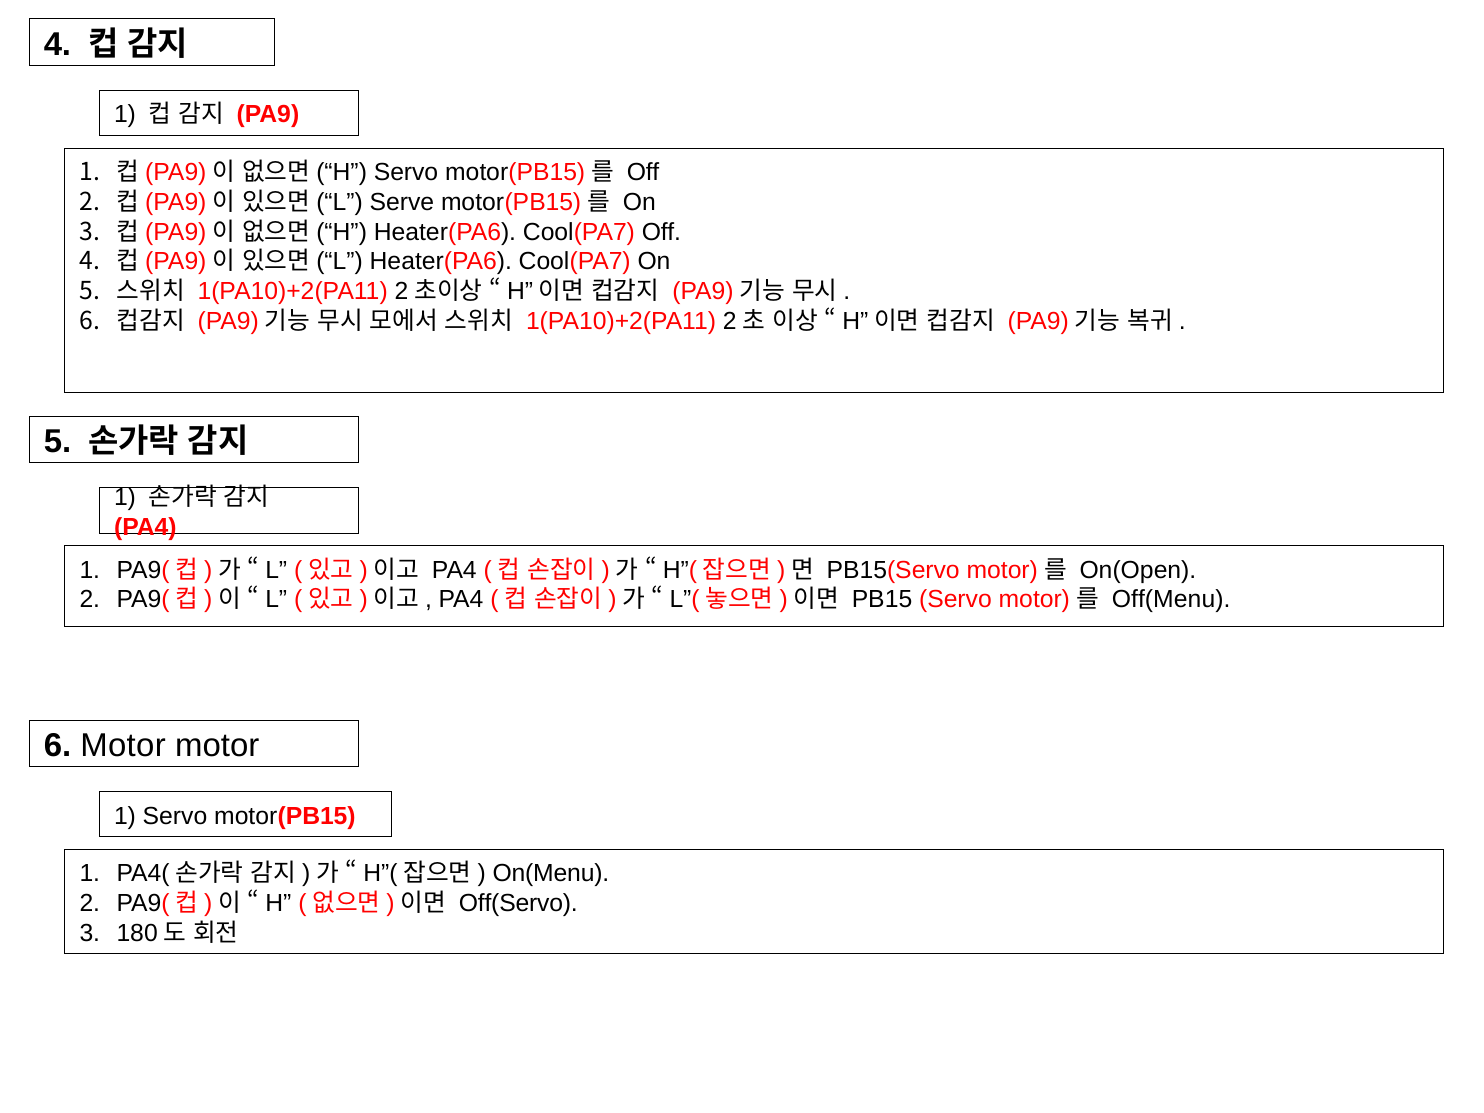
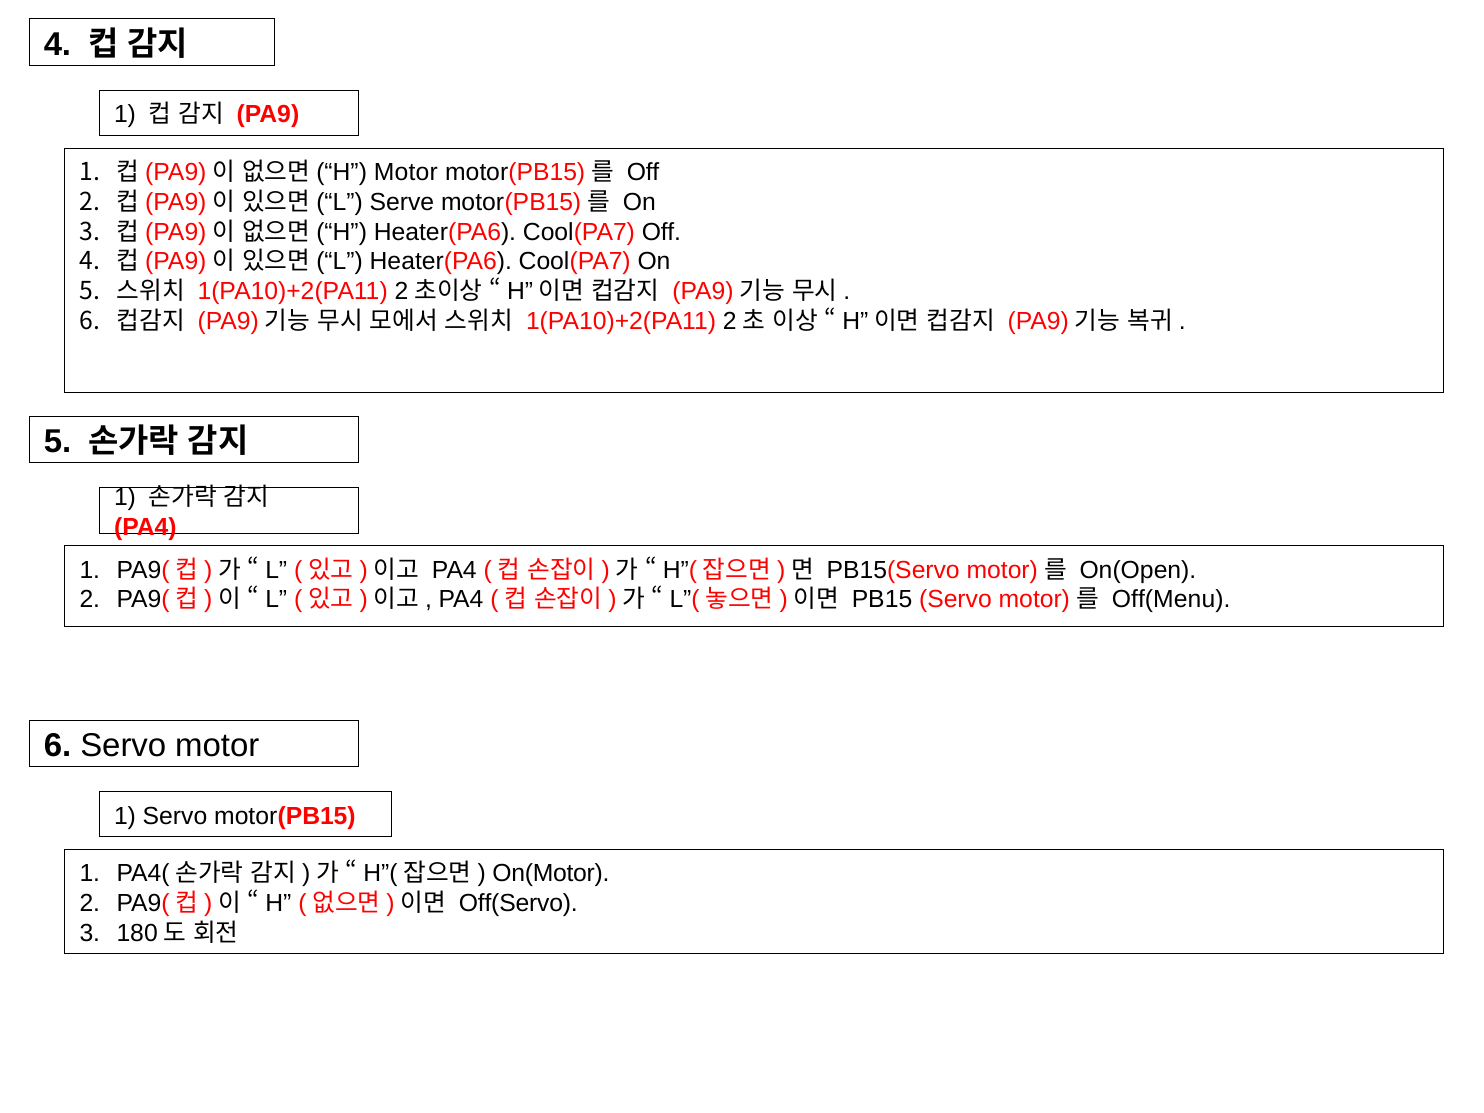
Servo: Servo -> Motor (406, 172)
6 Motor: Motor -> Servo (123, 746)
On(Menu: On(Menu -> On(Motor (551, 874)
